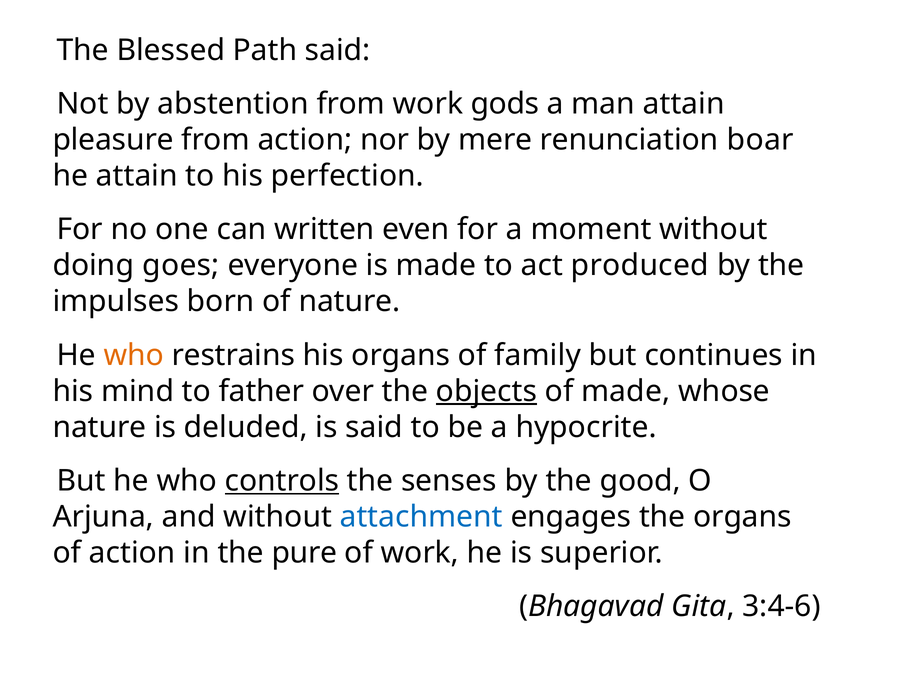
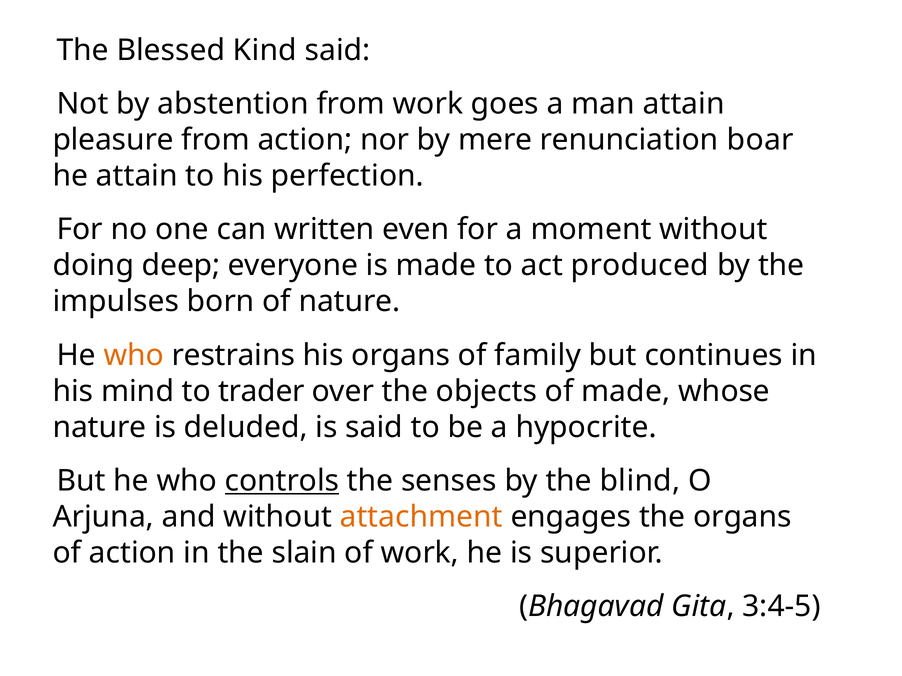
Path: Path -> Kind (265, 50)
gods: gods -> goes (505, 104)
goes: goes -> deep (181, 266)
father: father -> trader (261, 391)
objects underline: present -> none (486, 391)
good: good -> blind (640, 481)
attachment colour: blue -> orange (421, 517)
pure: pure -> slain (304, 553)
3:4-6: 3:4-6 -> 3:4-5 (781, 607)
